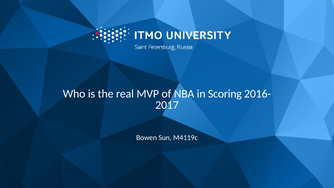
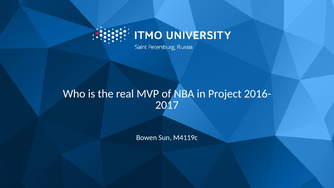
Scoring: Scoring -> Project (225, 94)
